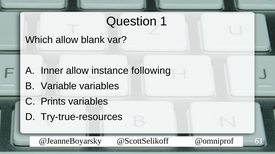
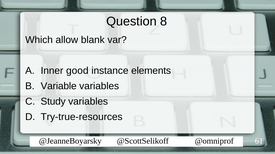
1: 1 -> 8 (164, 21)
Inner allow: allow -> good (77, 71)
following: following -> elements (151, 71)
Prints: Prints -> Study (53, 102)
